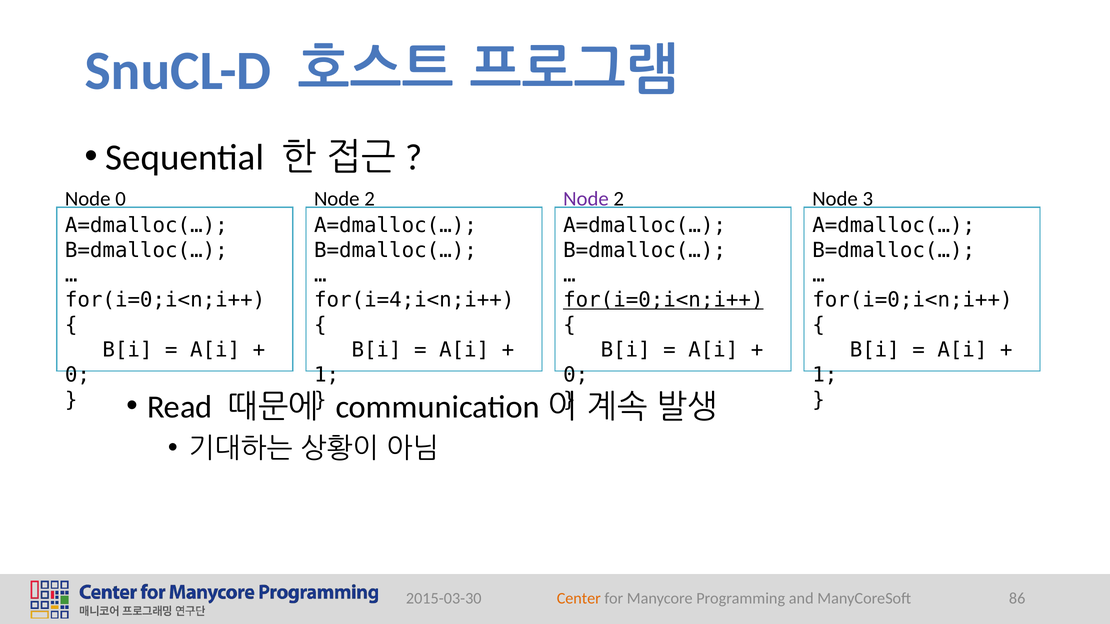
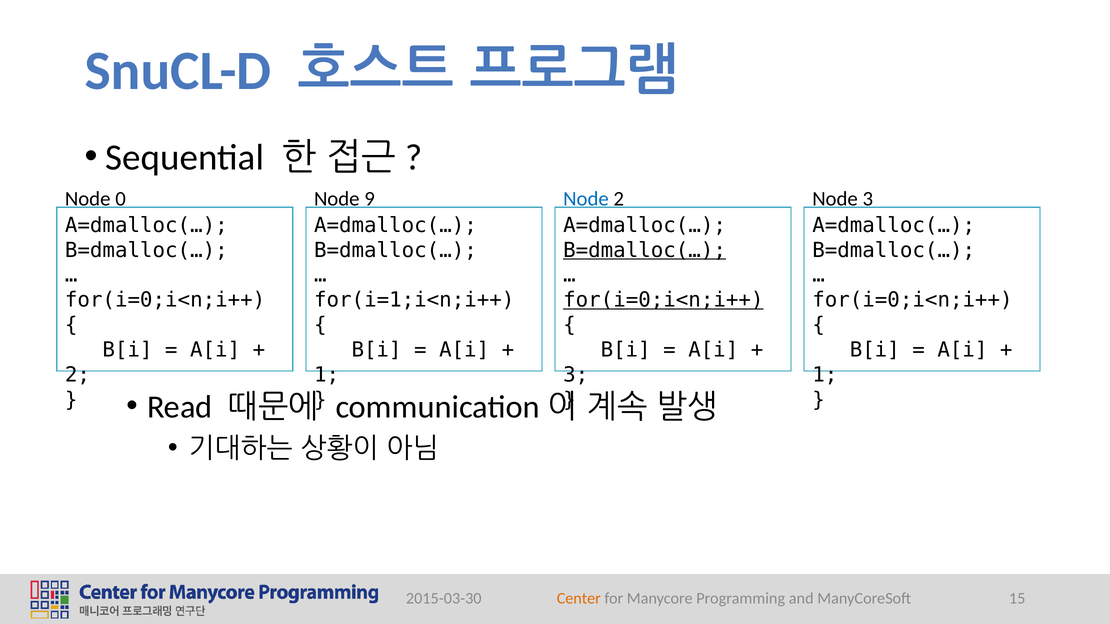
2: 2 -> 9 (370, 199)
Node colour: purple -> blue (586, 199)
B=dmalloc(… underline: none -> present (645, 250)
for(i=4;i<n;i++: for(i=4;i<n;i++ -> for(i=1;i<n;i++ (414, 300)
0: 0 -> 2 (77, 375)
0: 0 -> 3 (576, 375)
86: 86 -> 15 (1017, 599)
